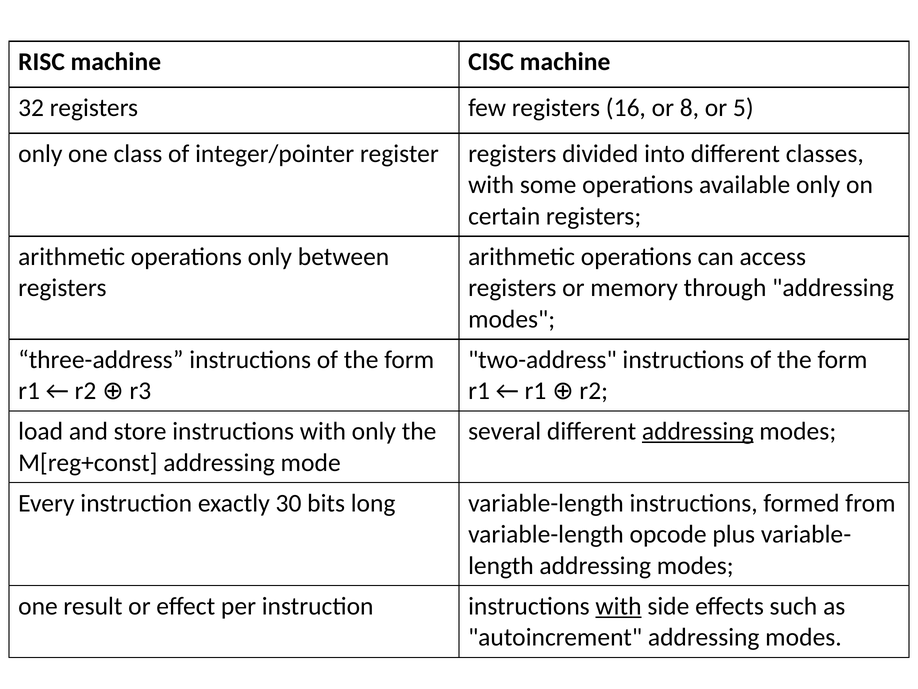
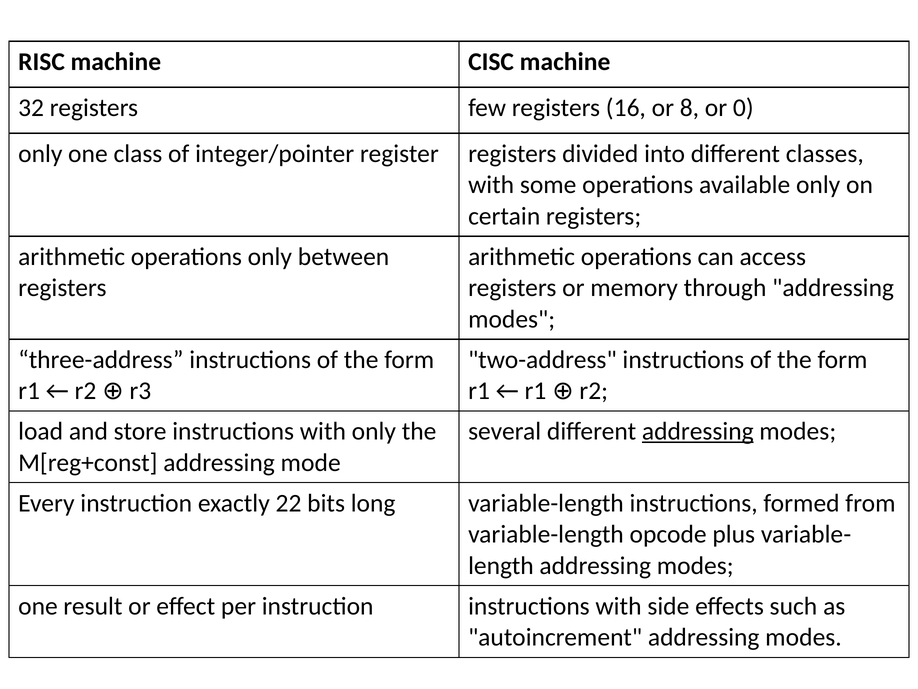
5: 5 -> 0 (743, 108)
30: 30 -> 22 (289, 503)
with underline: present -> none (619, 606)
